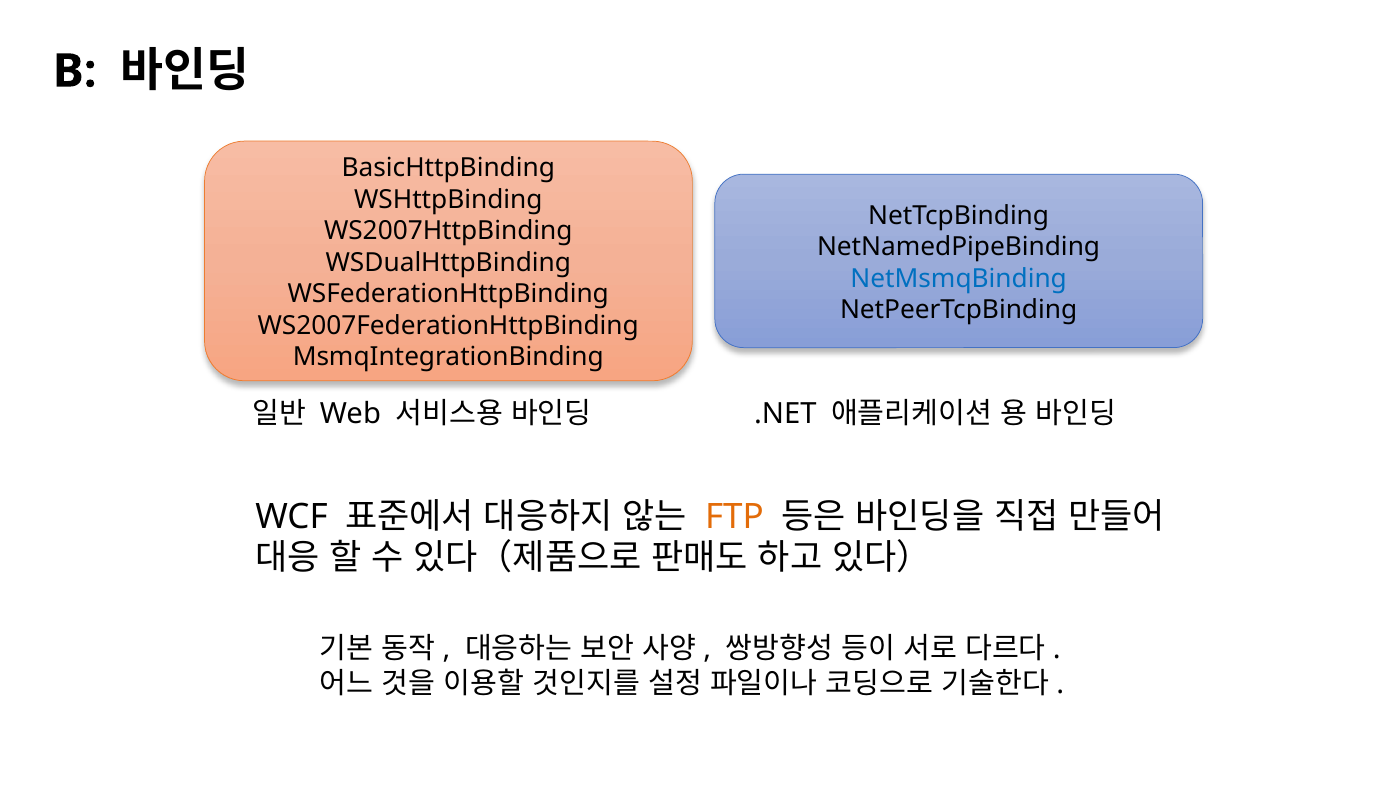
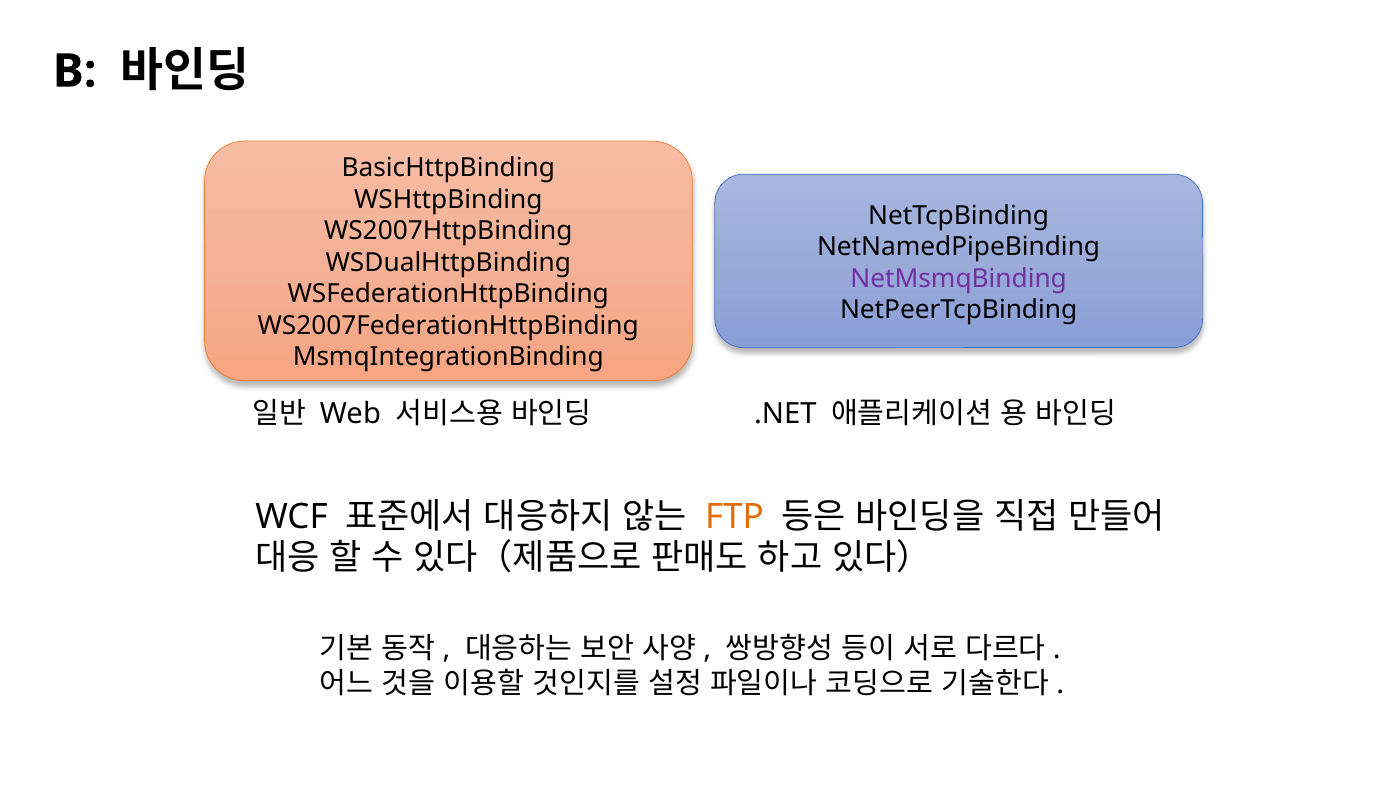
NetMsmqBinding colour: blue -> purple (959, 279)
